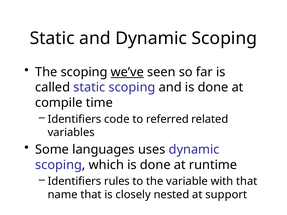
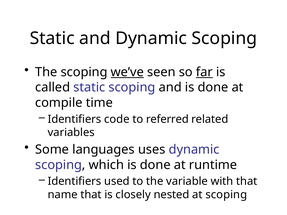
far underline: none -> present (204, 72)
rules: rules -> used (117, 181)
at support: support -> scoping (226, 195)
